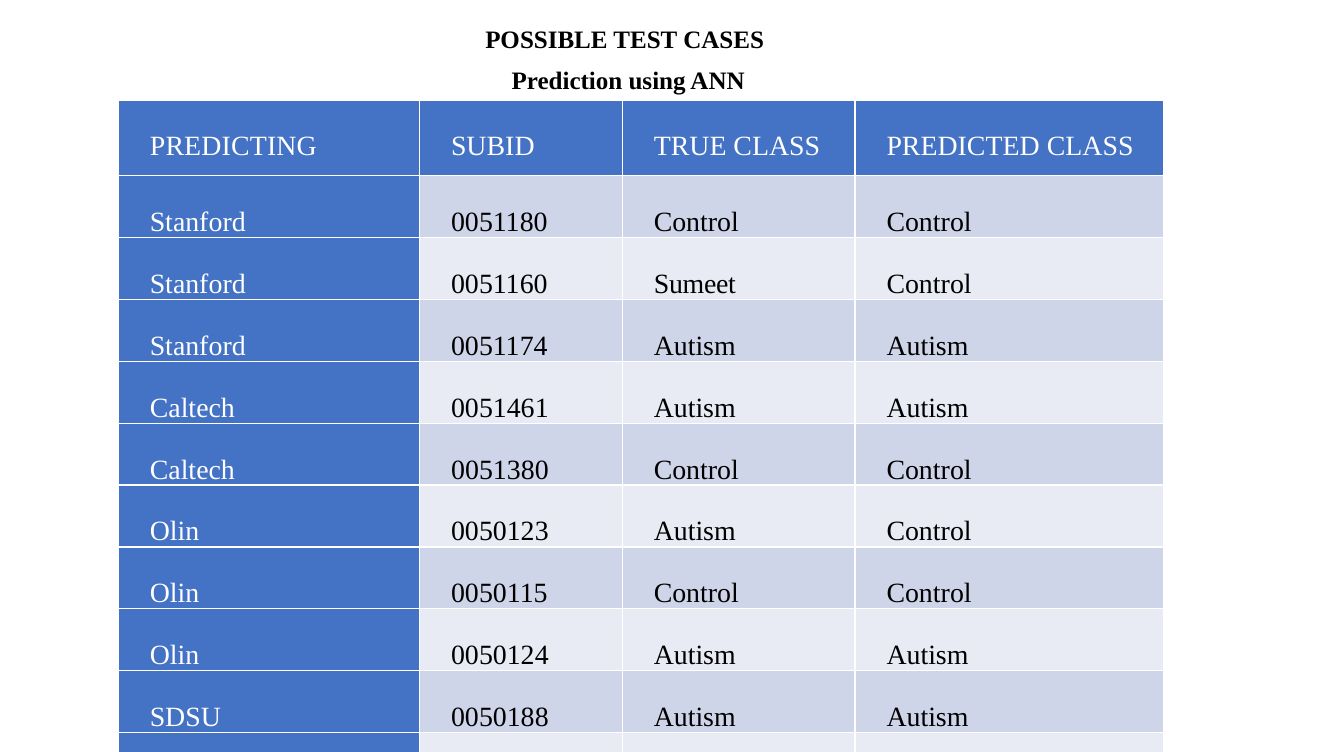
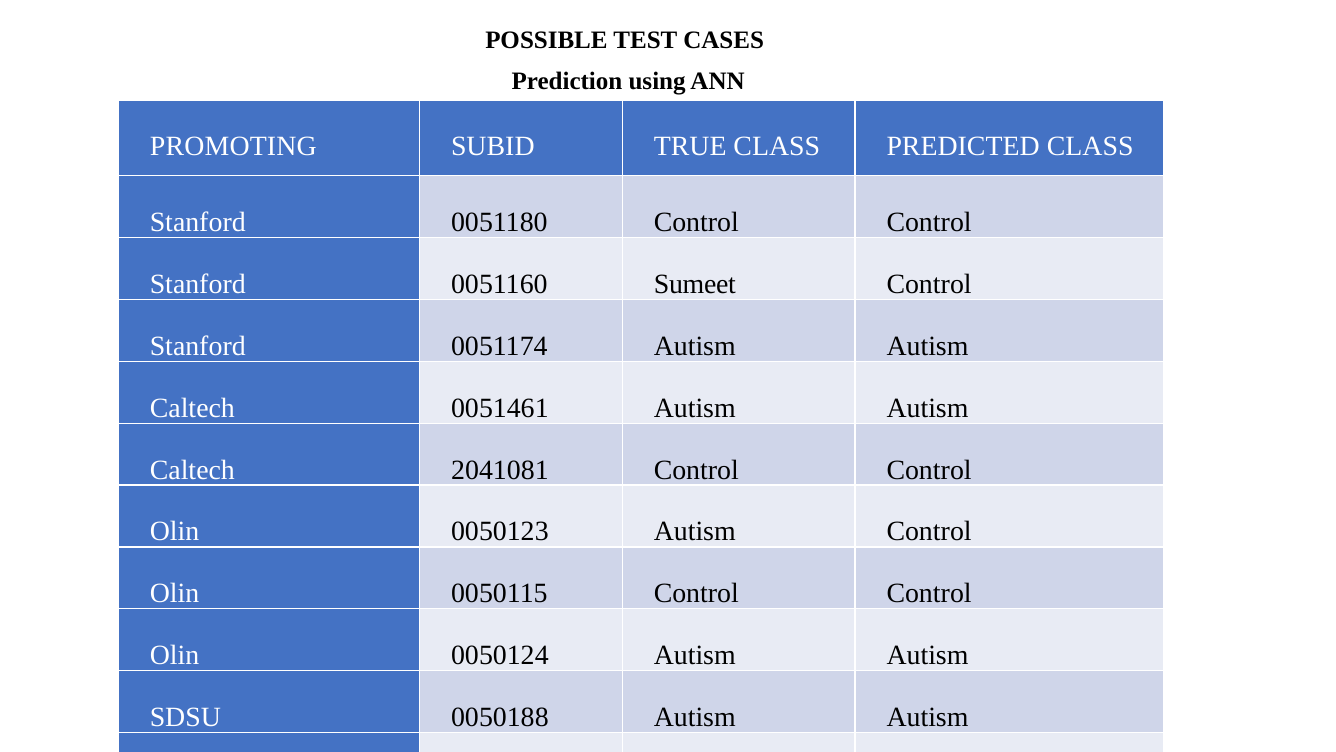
PREDICTING: PREDICTING -> PROMOTING (233, 146)
0051380: 0051380 -> 2041081 (500, 470)
